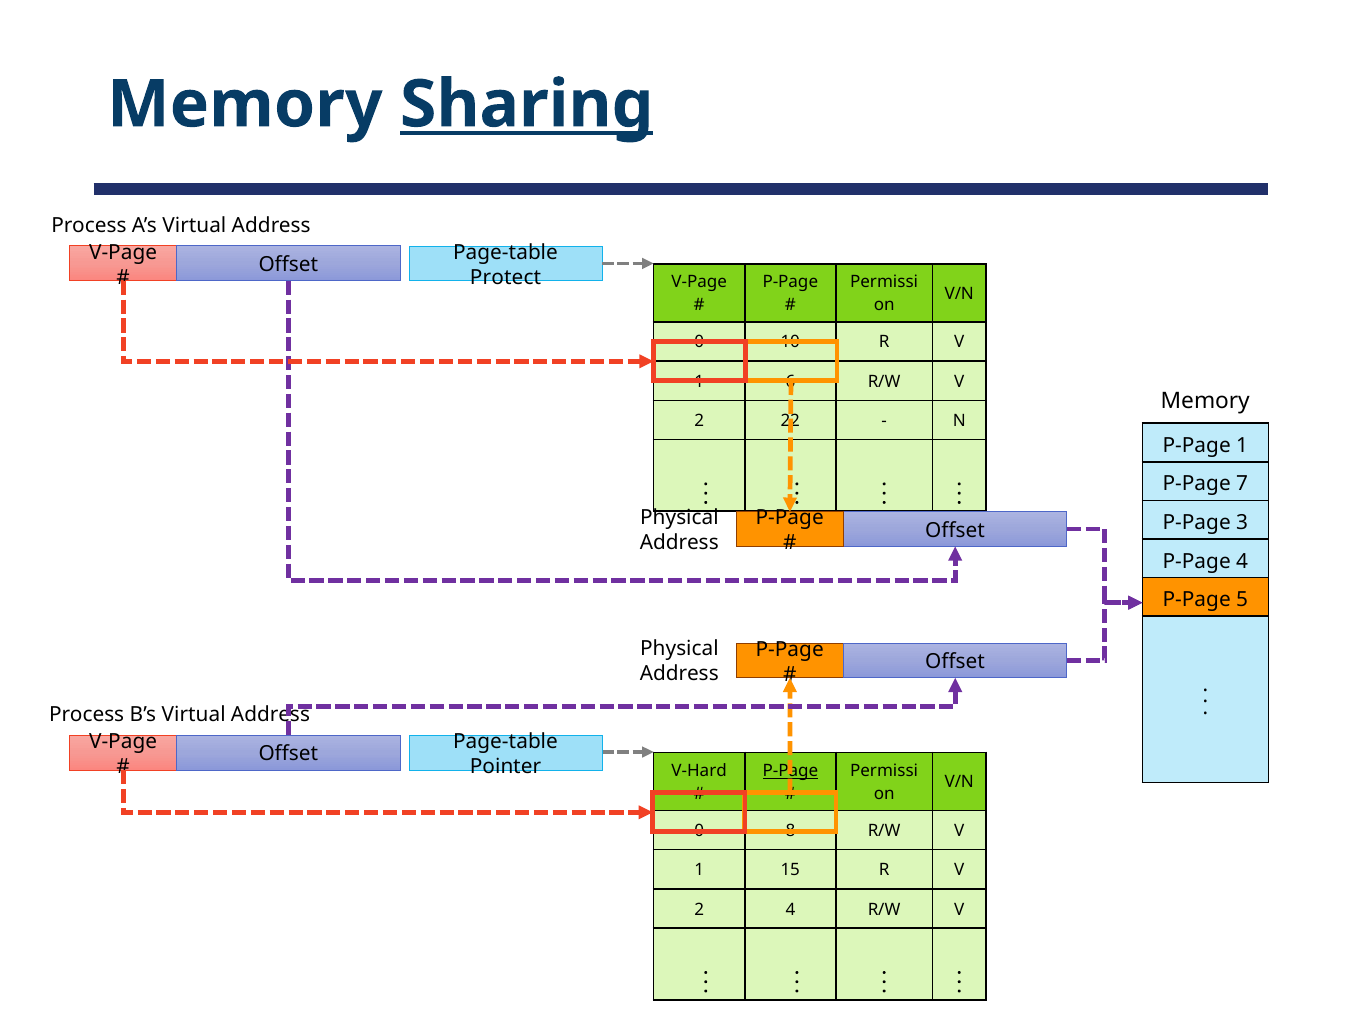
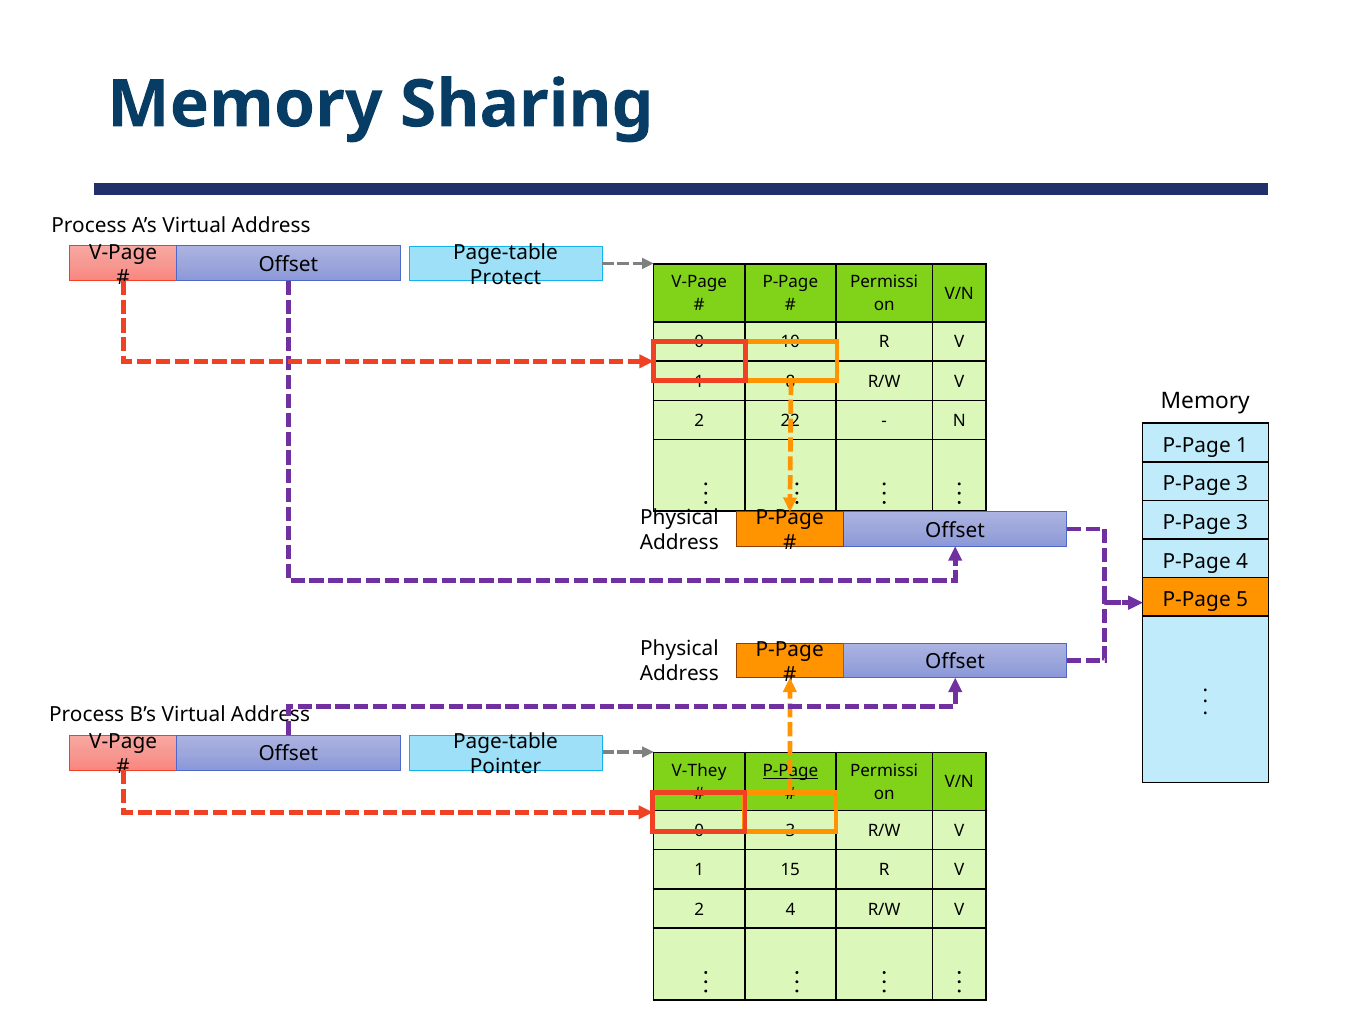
Sharing underline: present -> none (527, 105)
6: 6 -> 8 (790, 382)
7: 7 -> 3 (1242, 484)
V-Hard: V-Hard -> V-They (699, 771)
0 8: 8 -> 3 (790, 831)
